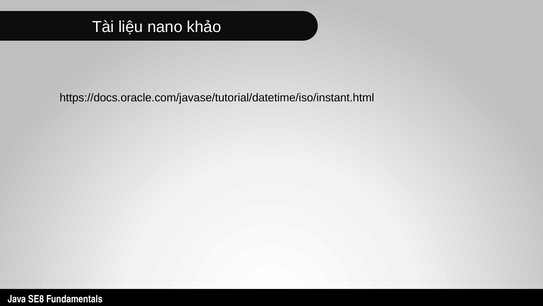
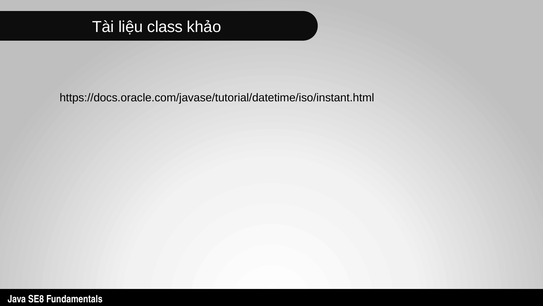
nano: nano -> class (165, 27)
